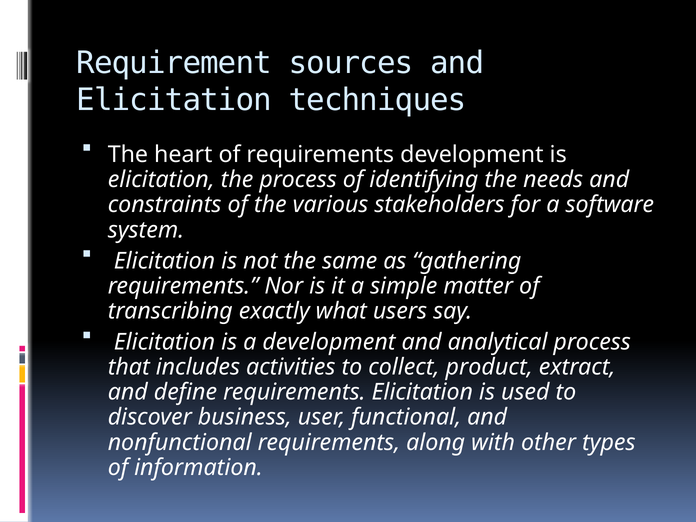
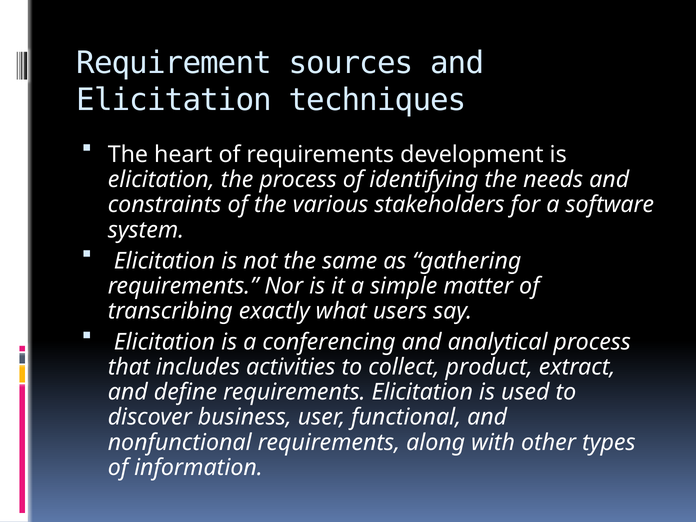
a development: development -> conferencing (329, 342)
